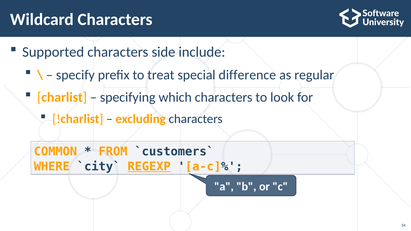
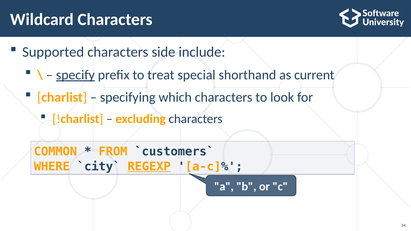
specify underline: none -> present (75, 75)
difference: difference -> shorthand (247, 75)
regular: regular -> current (314, 75)
